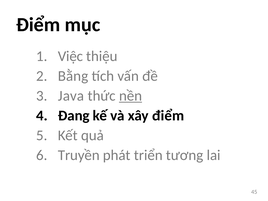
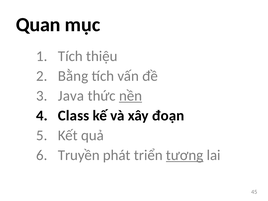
Điểm: Điểm -> Quan (38, 25)
Việc: Việc -> Tích (70, 56)
Đang: Đang -> Class (74, 116)
xây điểm: điểm -> đoạn (168, 116)
tương underline: none -> present (185, 155)
